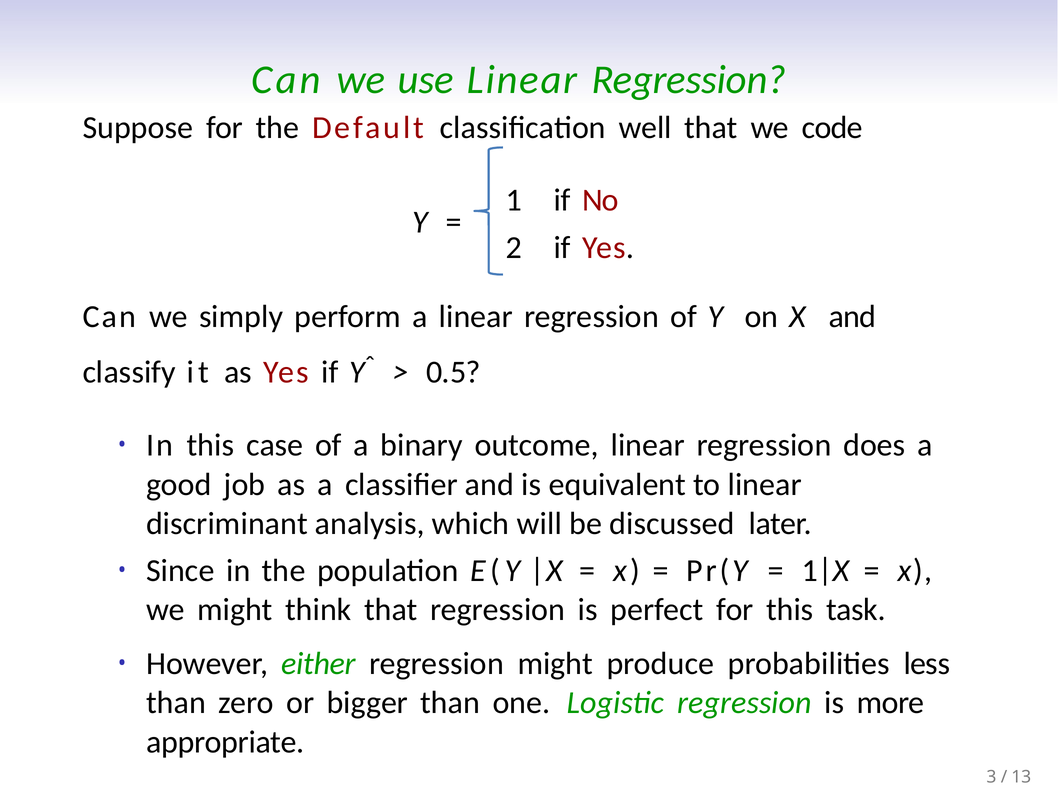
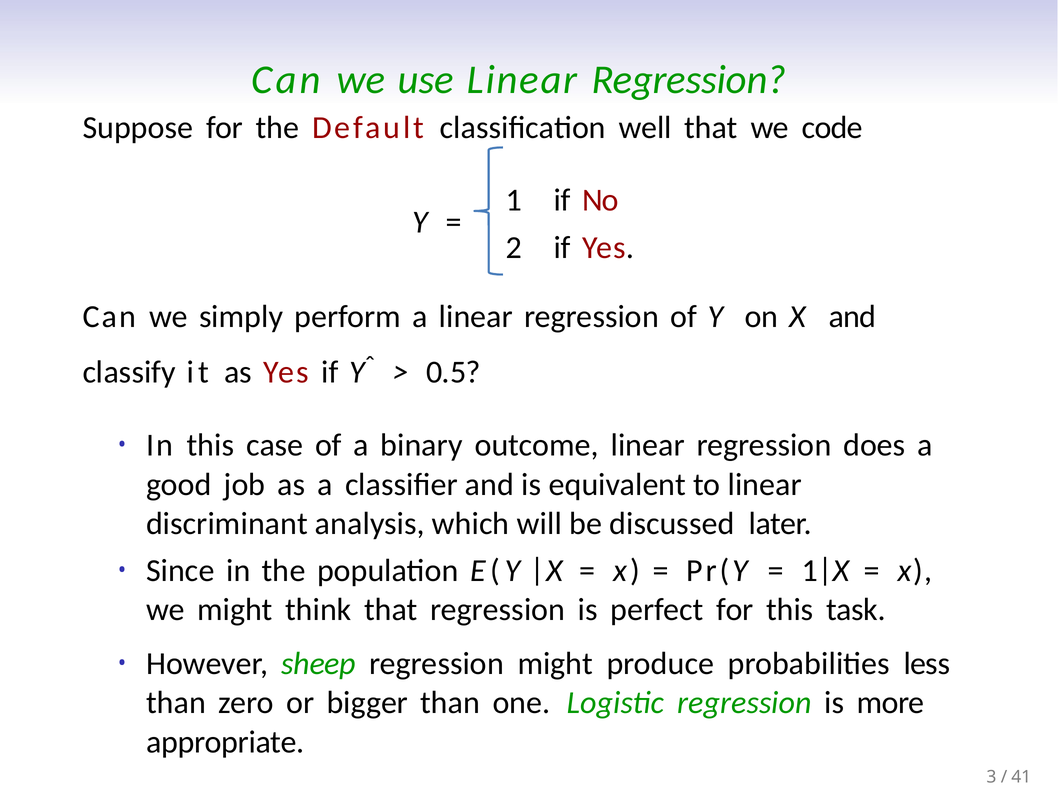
either: either -> sheep (319, 664)
13: 13 -> 41 (1021, 777)
